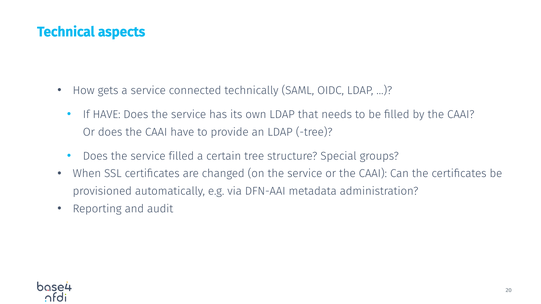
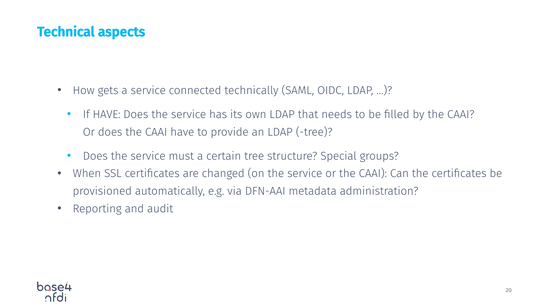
service filled: filled -> must (181, 156)
